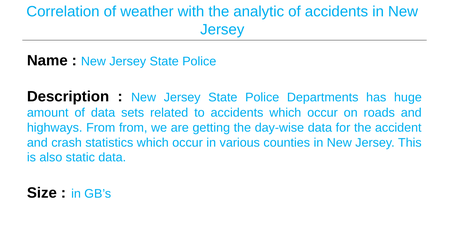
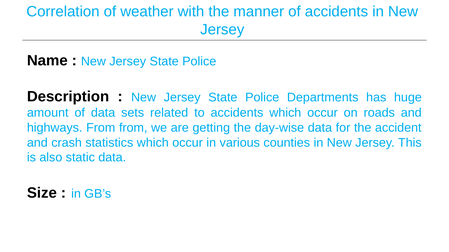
analytic: analytic -> manner (259, 12)
